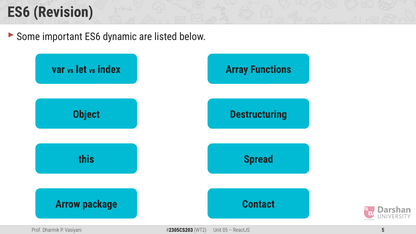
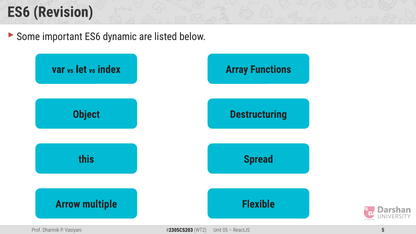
package: package -> multiple (100, 204)
Contact: Contact -> Flexible (258, 204)
